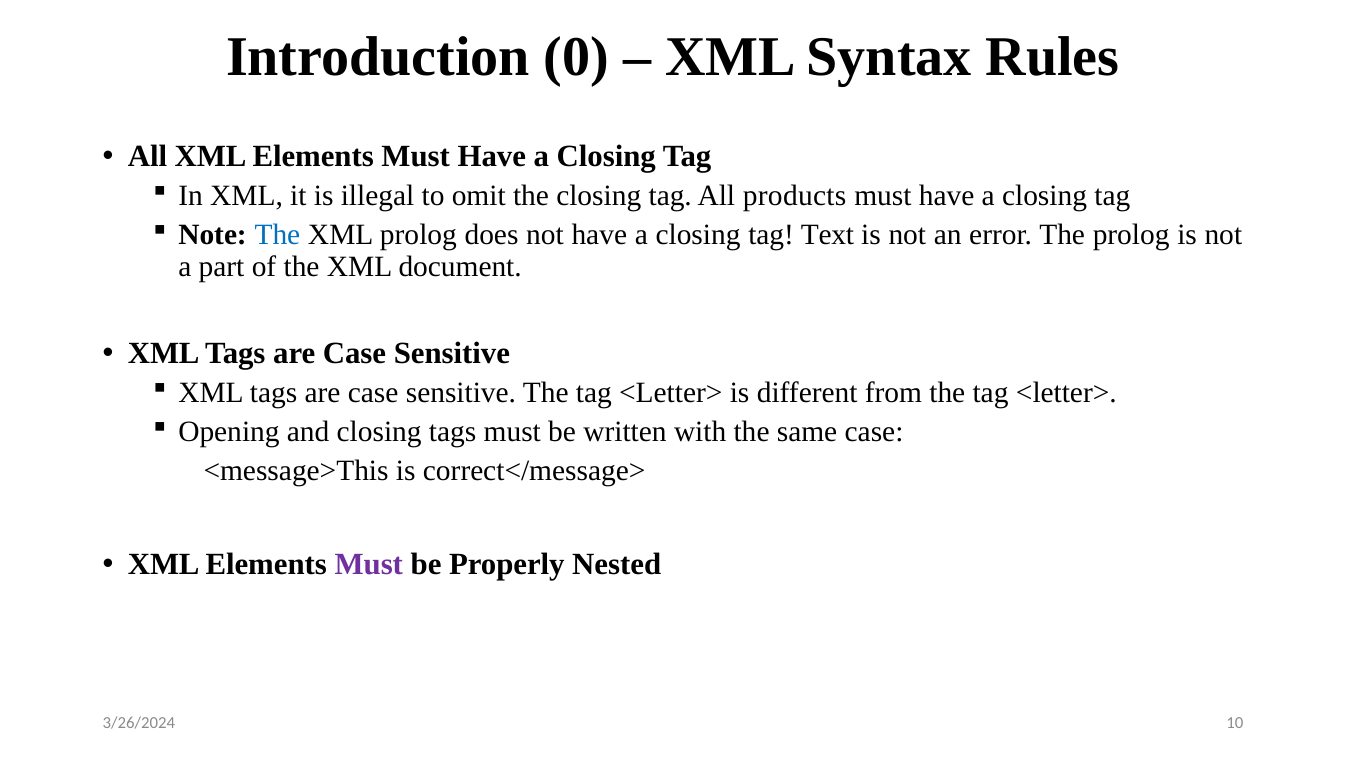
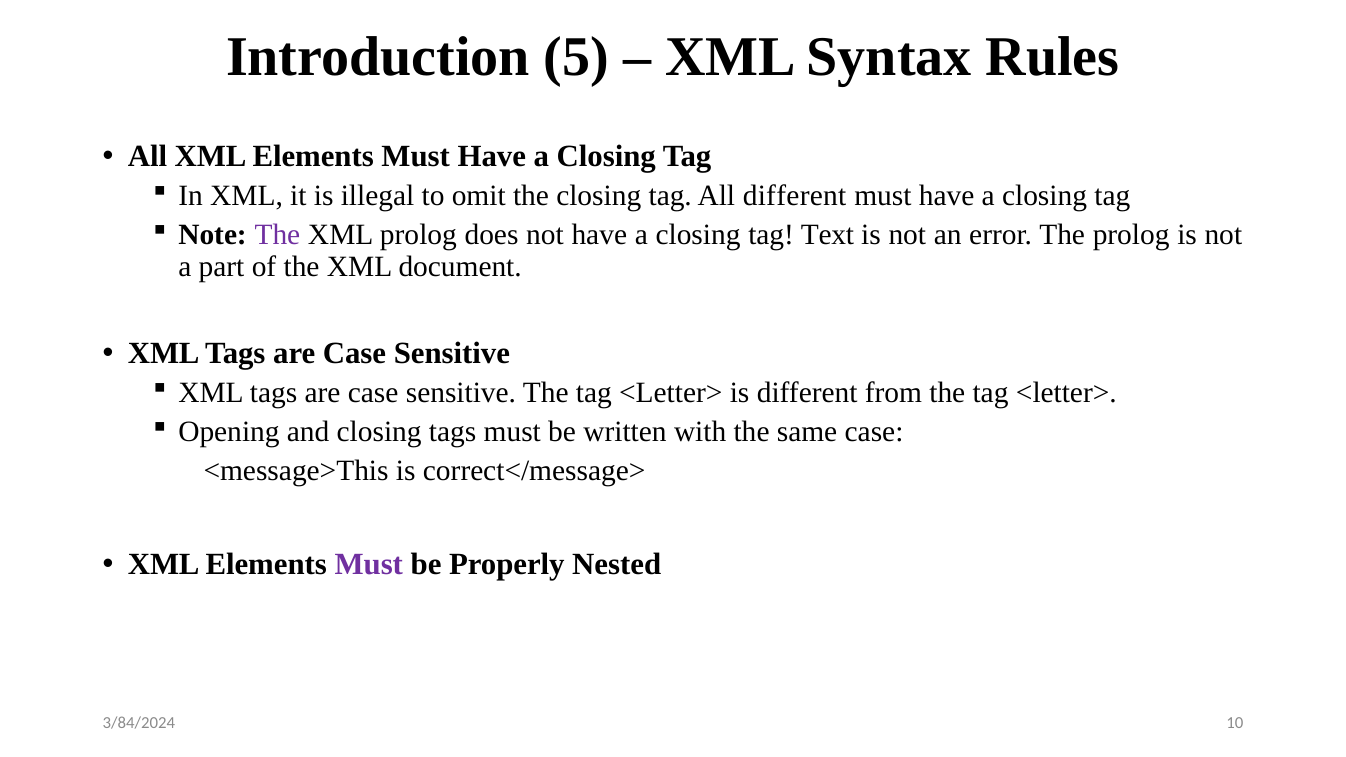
0: 0 -> 5 (577, 57)
All products: products -> different (795, 196)
The colour: blue -> purple (277, 235)
3/26/2024: 3/26/2024 -> 3/84/2024 (139, 723)
